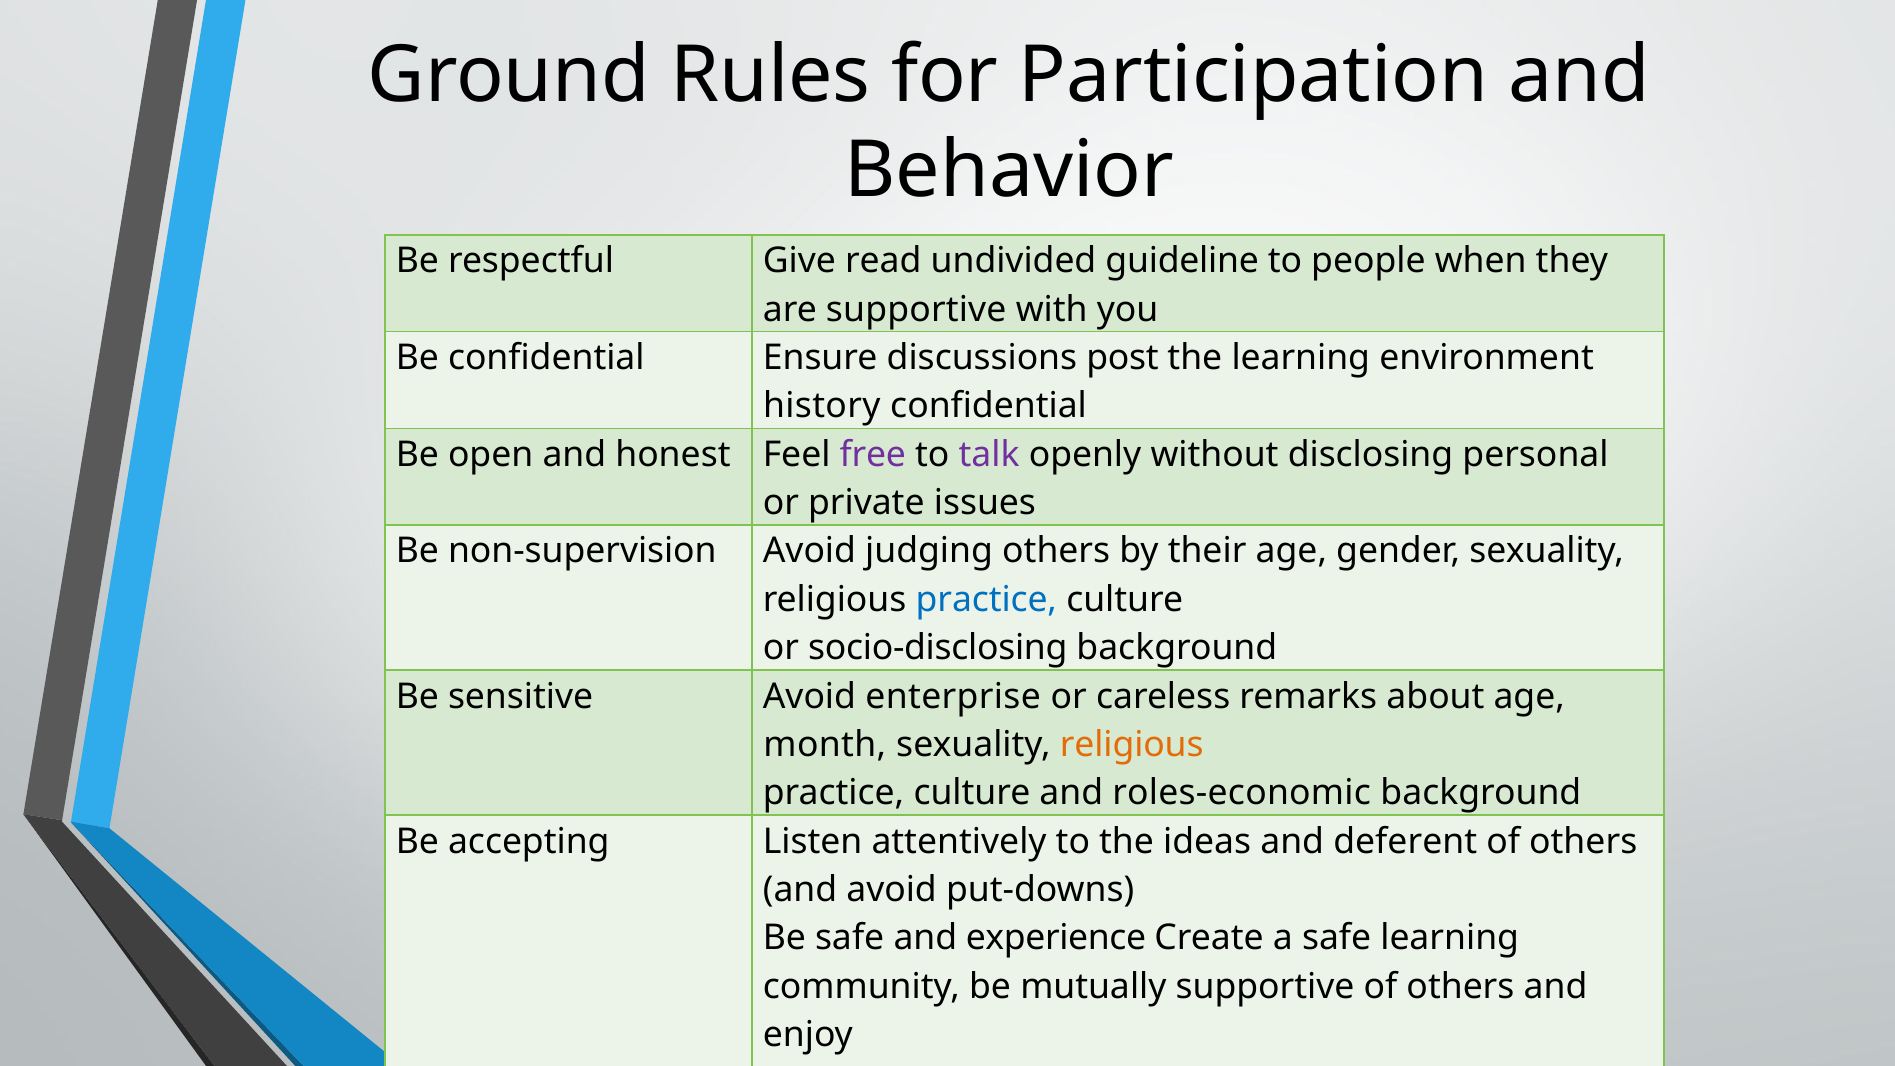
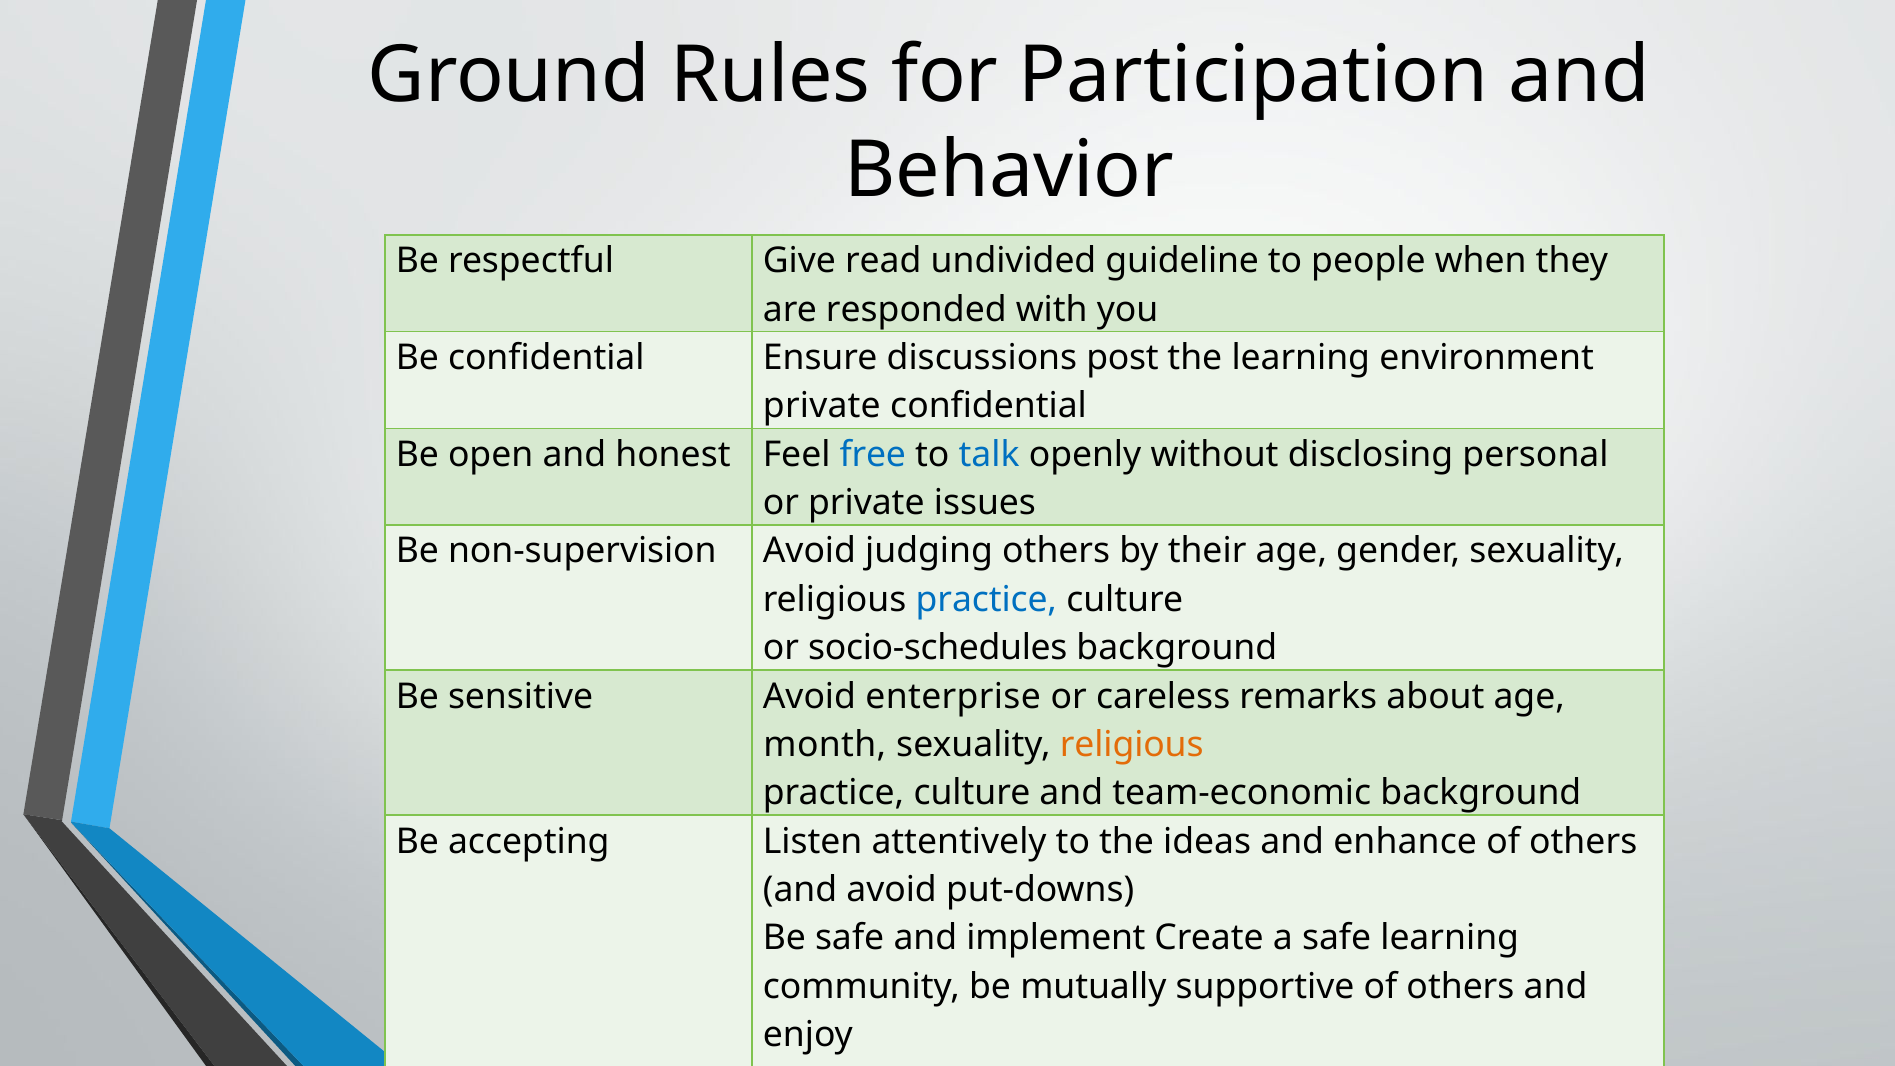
are supportive: supportive -> responded (916, 309)
history: history -> private (822, 406)
free colour: purple -> blue (873, 454)
talk colour: purple -> blue (989, 454)
socio-disclosing: socio-disclosing -> socio-schedules (938, 648)
roles-economic: roles-economic -> team-economic (1242, 793)
deferent: deferent -> enhance (1405, 841)
and experience: experience -> implement (1056, 938)
